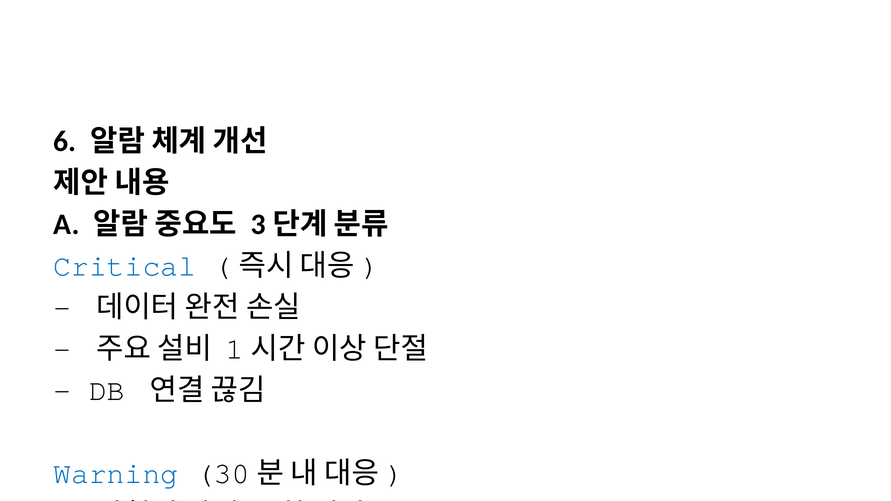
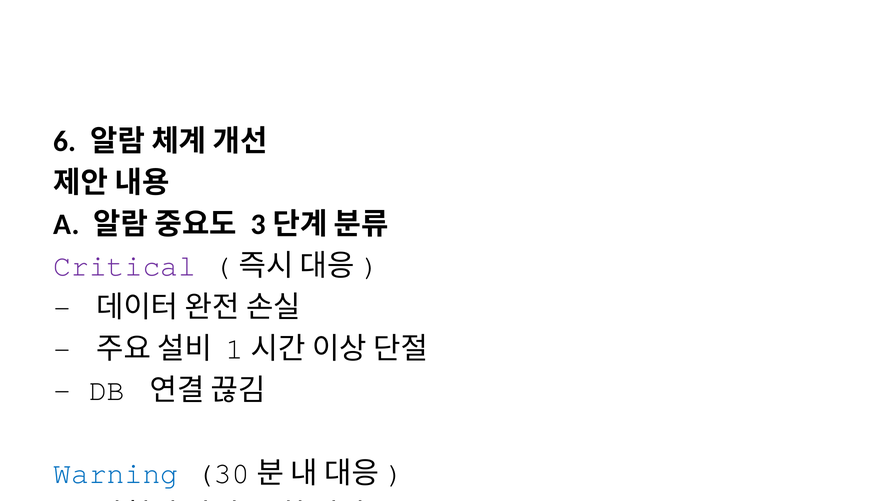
Critical colour: blue -> purple (125, 266)
